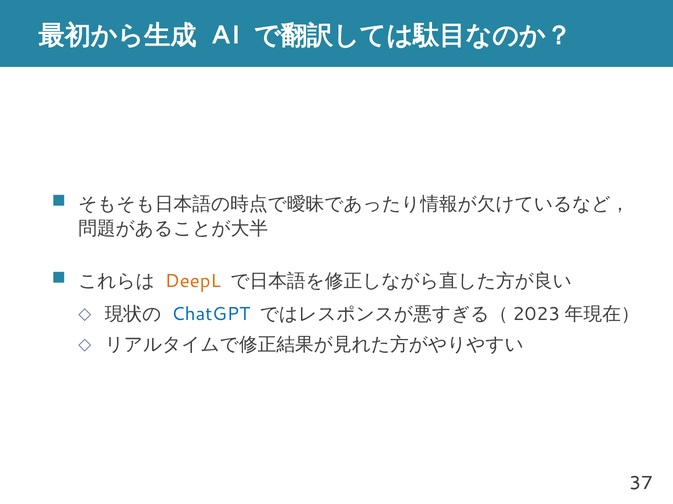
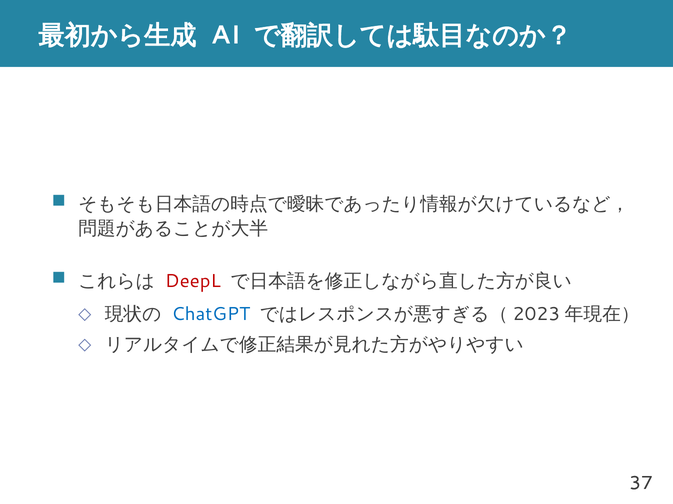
DeepL colour: orange -> red (193, 282)
